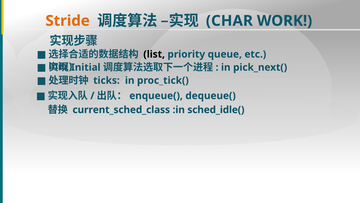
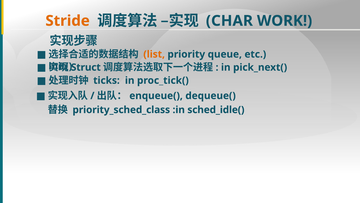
list colour: black -> orange (154, 54)
Initial: Initial -> Struct (86, 67)
current_sched_class: current_sched_class -> priority_sched_class (121, 110)
